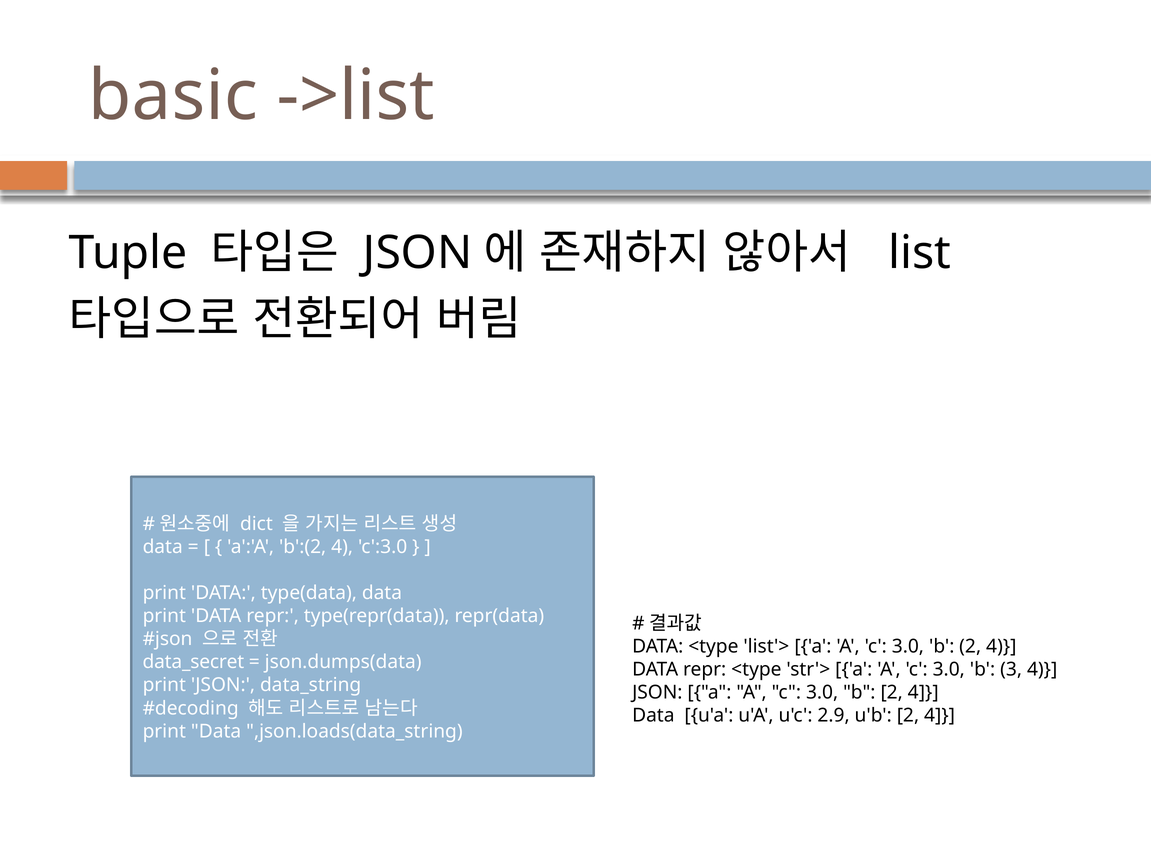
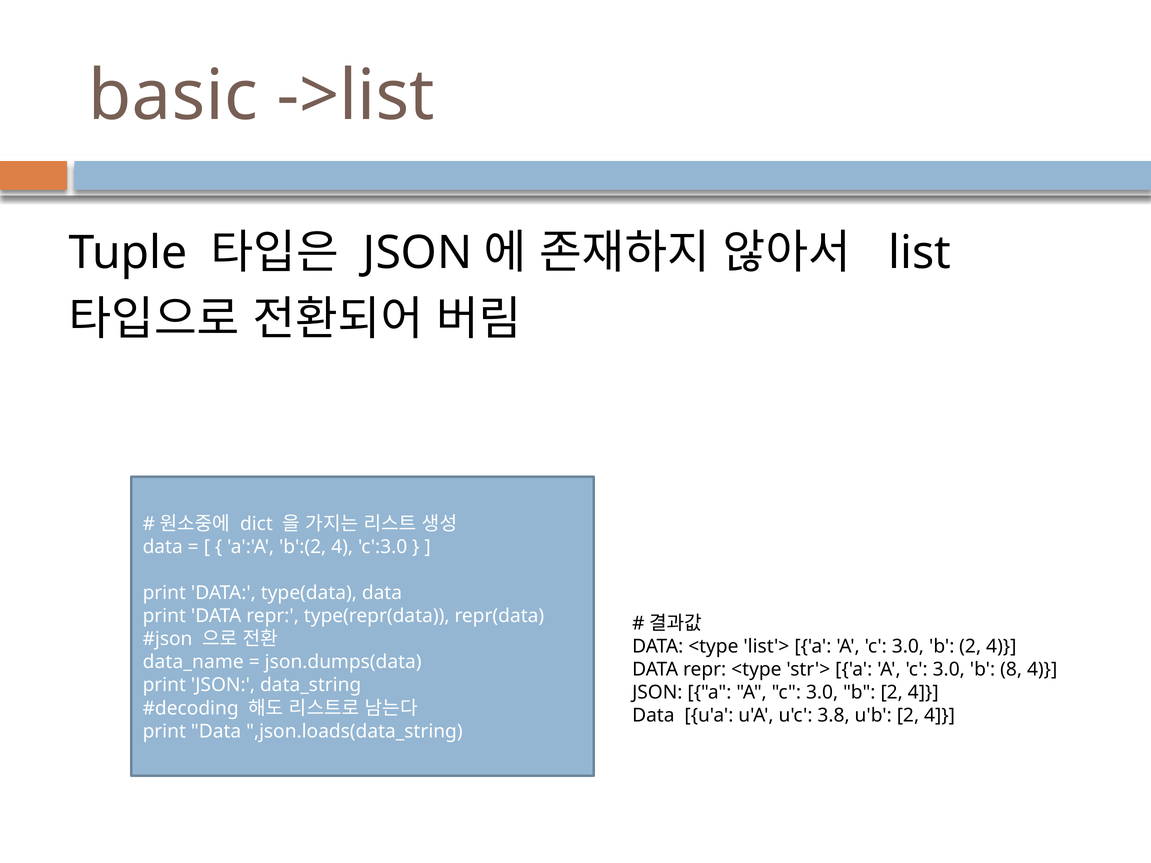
data_secret: data_secret -> data_name (193, 662)
3: 3 -> 8 (1011, 670)
2.9: 2.9 -> 3.8 (834, 716)
